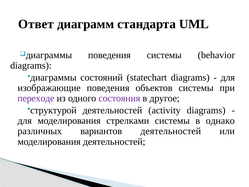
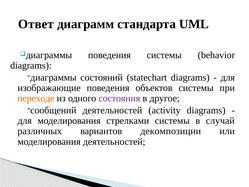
переходе colour: purple -> orange (36, 98)
структурой: структурой -> сообщений (53, 110)
однако: однако -> случай (220, 121)
вариантов деятельностей: деятельностей -> декомпозиции (171, 131)
